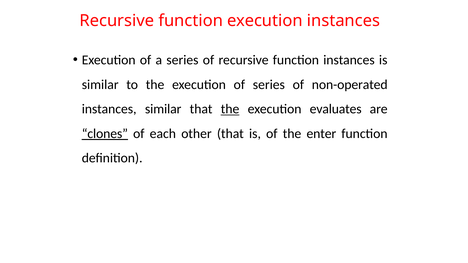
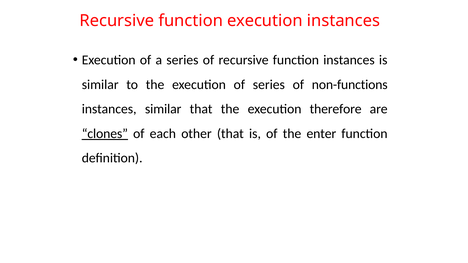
non-operated: non-operated -> non-functions (350, 85)
the underline: present -> none (230, 109)
evaluates: evaluates -> therefore (336, 109)
